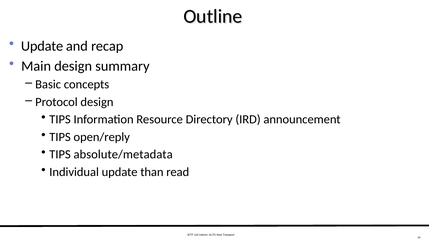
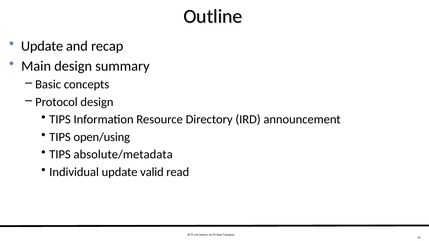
open/reply: open/reply -> open/using (102, 137)
than: than -> valid (152, 172)
